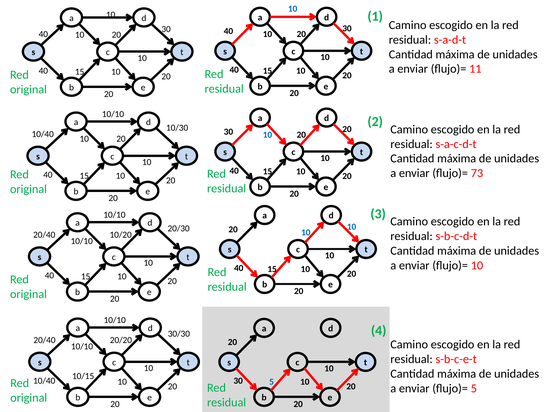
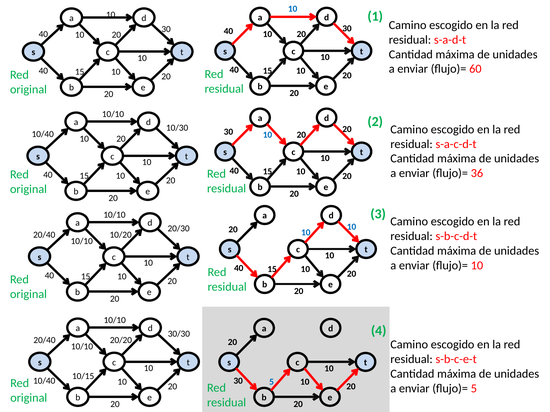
11: 11 -> 60 (475, 69)
73: 73 -> 36 (477, 173)
